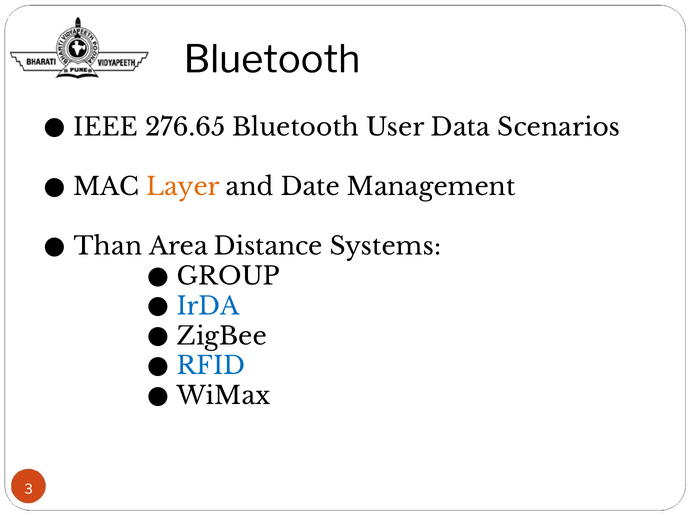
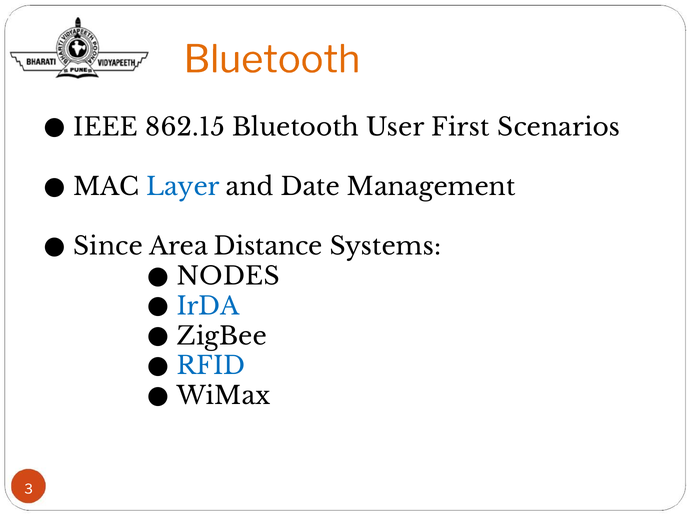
Bluetooth colour: black -> orange (272, 60)
276.65: 276.65 -> 862.15 (185, 127)
Data: Data -> First (460, 127)
Layer colour: orange -> blue (183, 187)
Than: Than -> Since (108, 247)
GROUP: GROUP -> NODES (228, 277)
